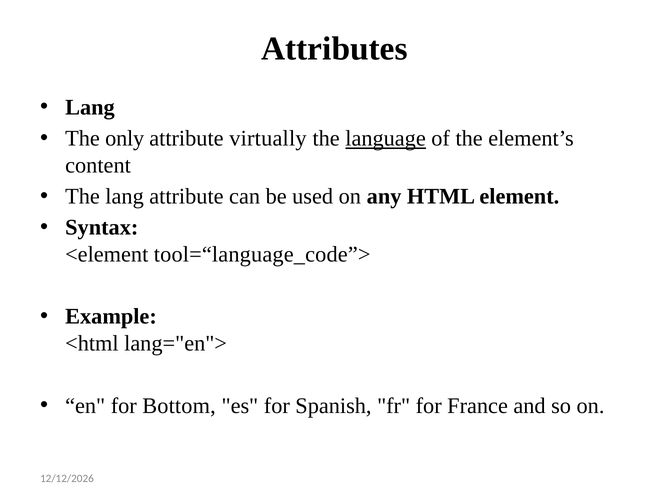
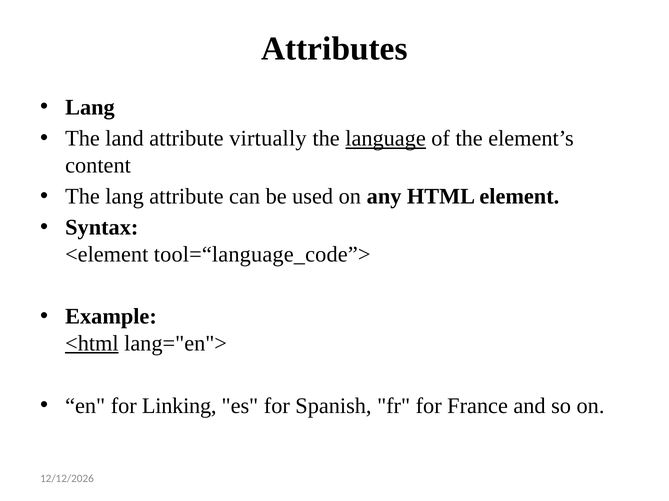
only: only -> land (125, 139)
<html underline: none -> present (92, 344)
Bottom: Bottom -> Linking (179, 406)
